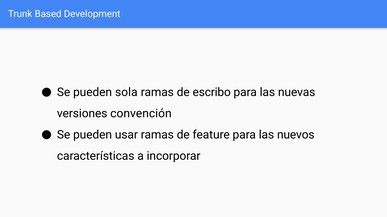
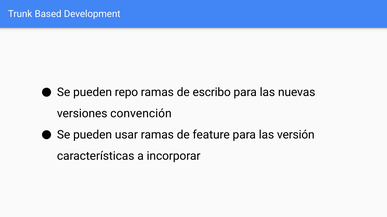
sola: sola -> repo (126, 93)
nuevos: nuevos -> versión (296, 135)
